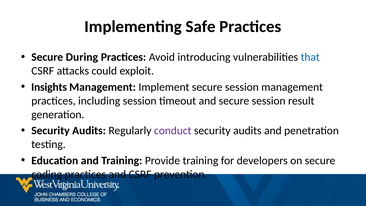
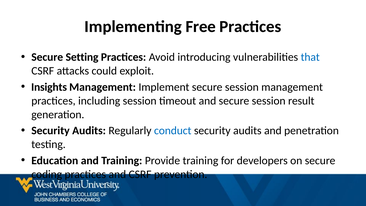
Safe: Safe -> Free (201, 27)
During: During -> Setting (82, 57)
conduct colour: purple -> blue (173, 131)
